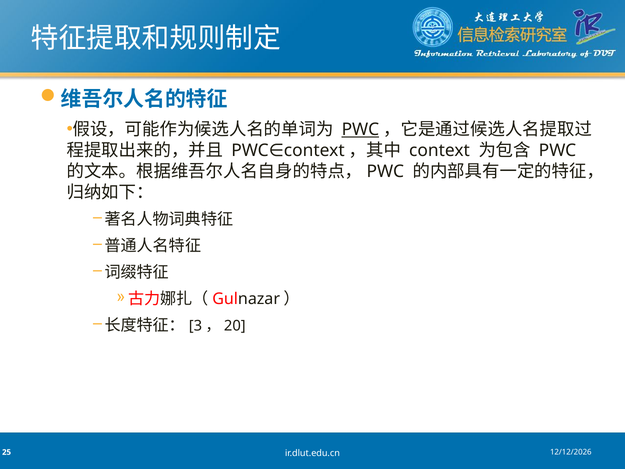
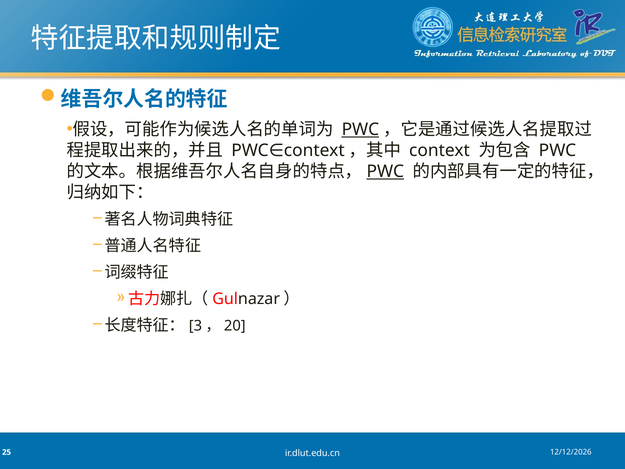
PWC underline: none -> present (385, 171)
